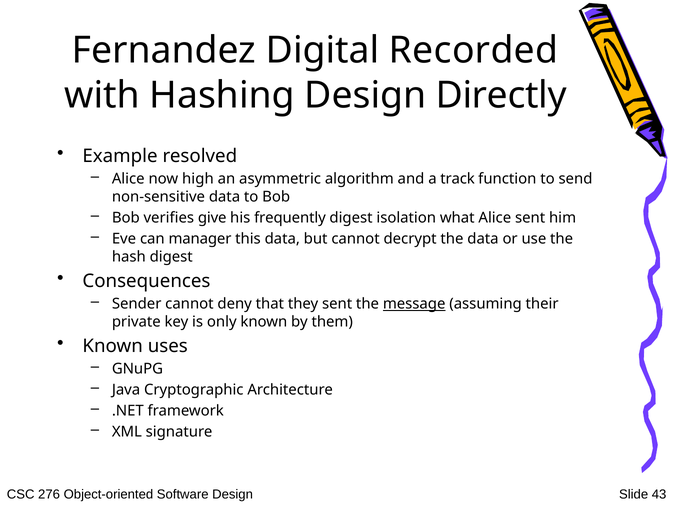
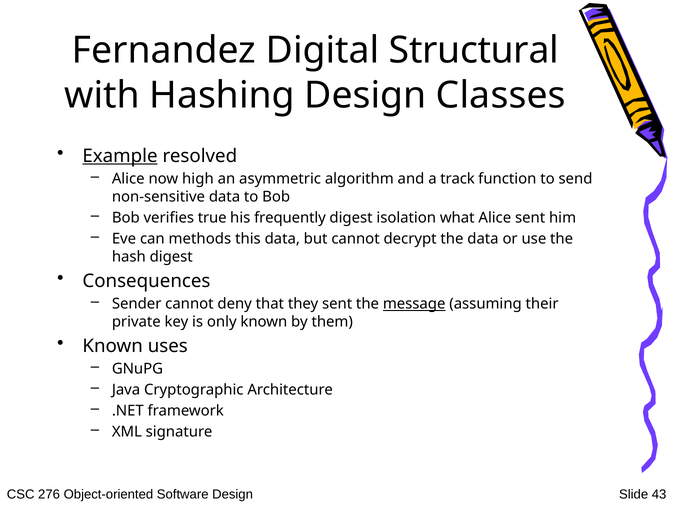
Recorded: Recorded -> Structural (474, 50)
Directly: Directly -> Classes (501, 95)
Example underline: none -> present (120, 156)
give: give -> true (212, 218)
manager: manager -> methods (200, 239)
